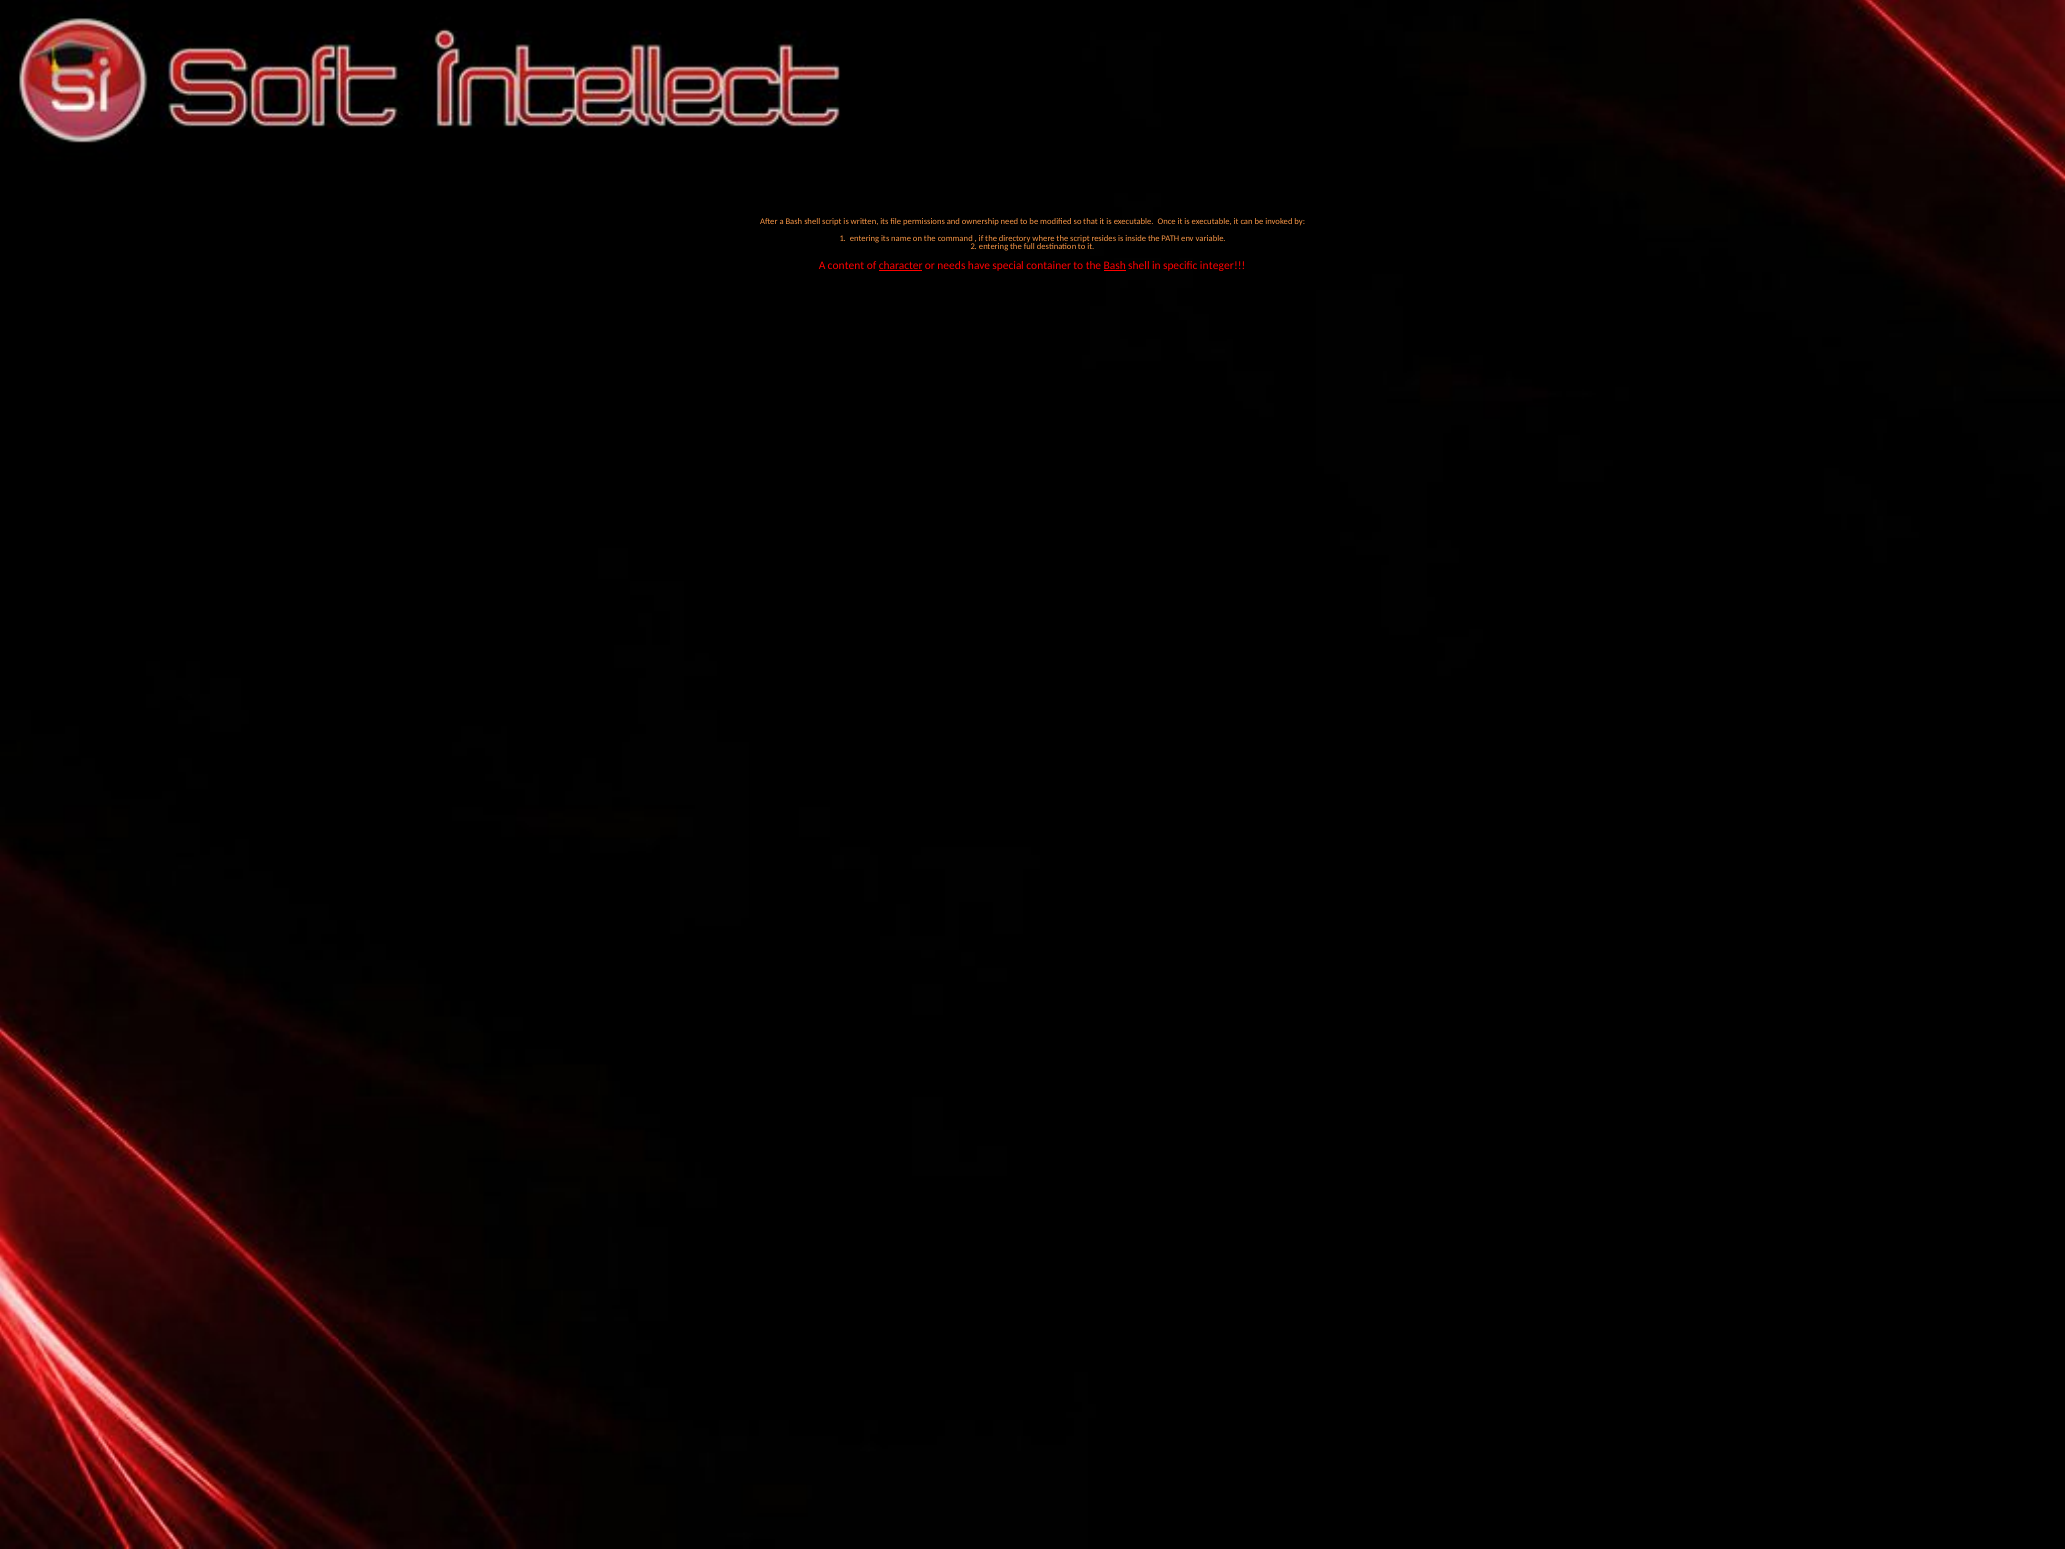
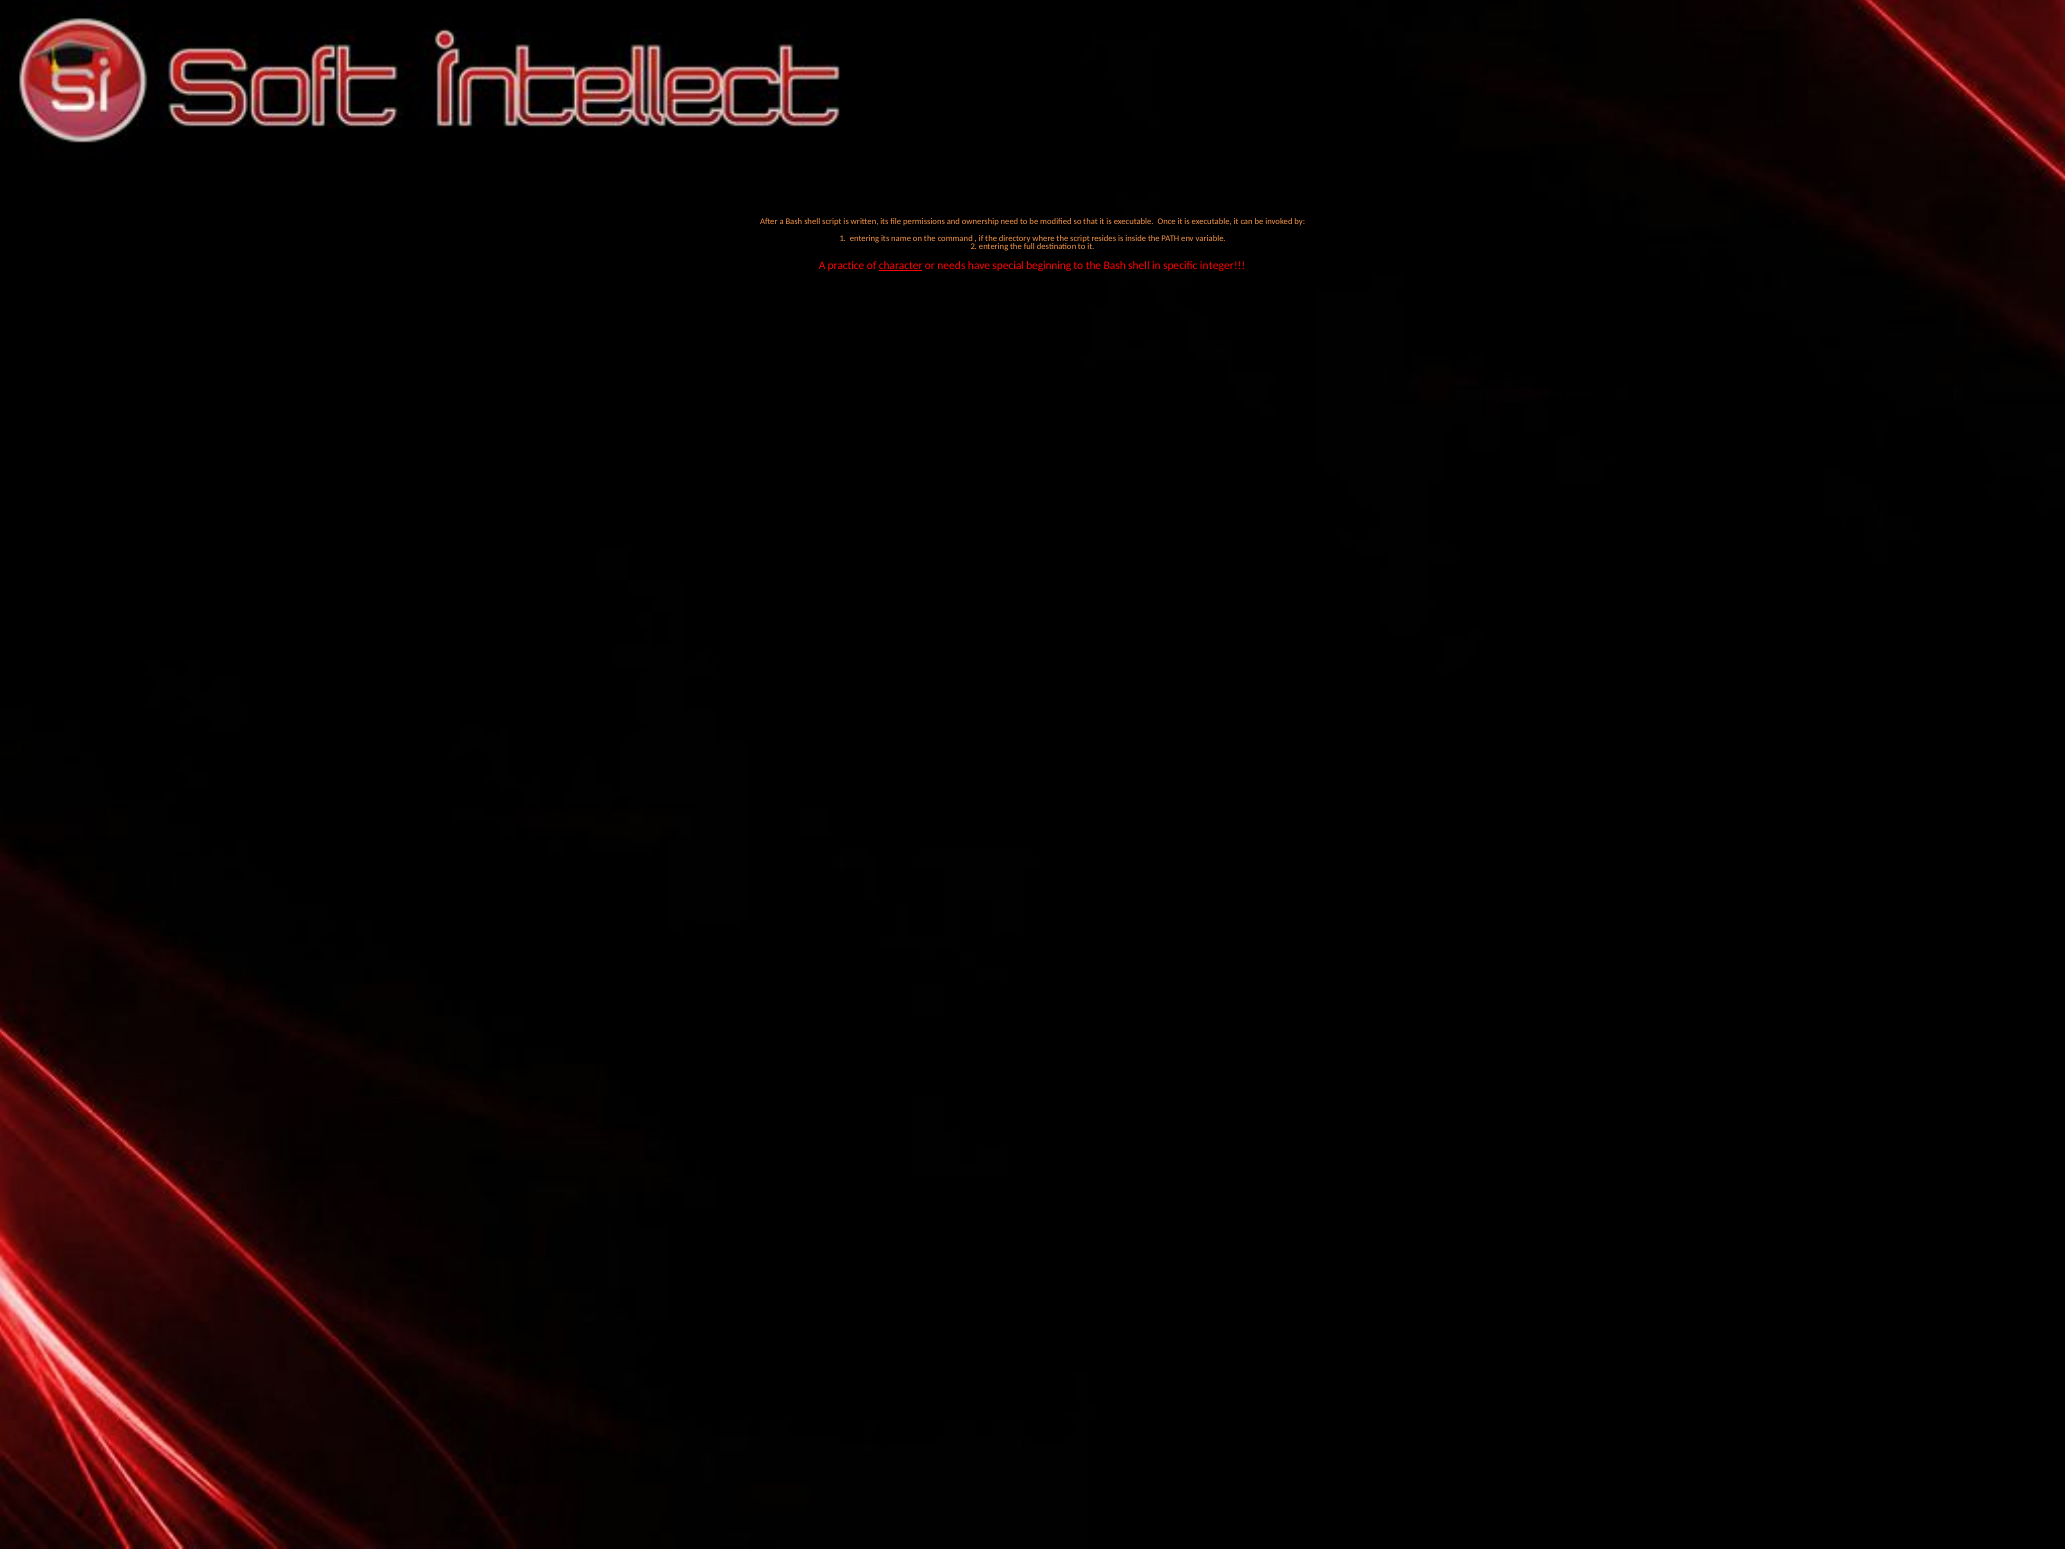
content: content -> practice (846, 265)
container: container -> beginning (1049, 265)
Bash underline: present -> none (1115, 265)
